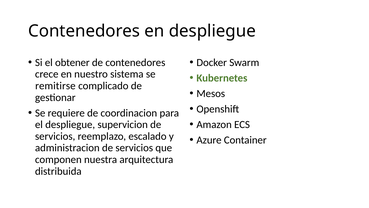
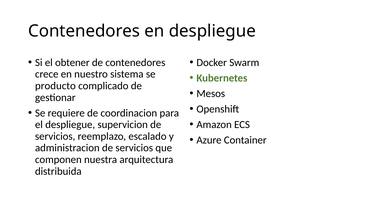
remitirse: remitirse -> producto (55, 86)
